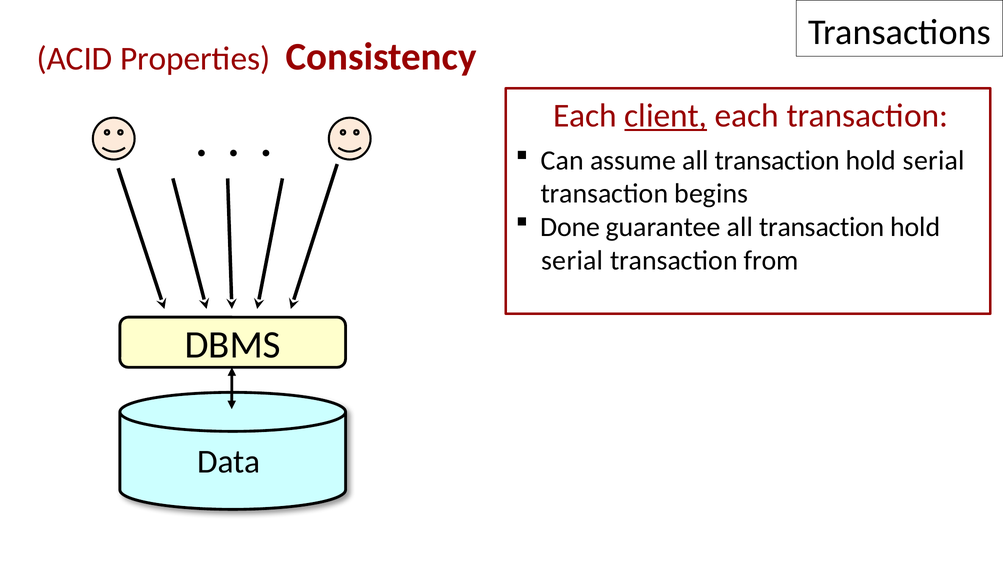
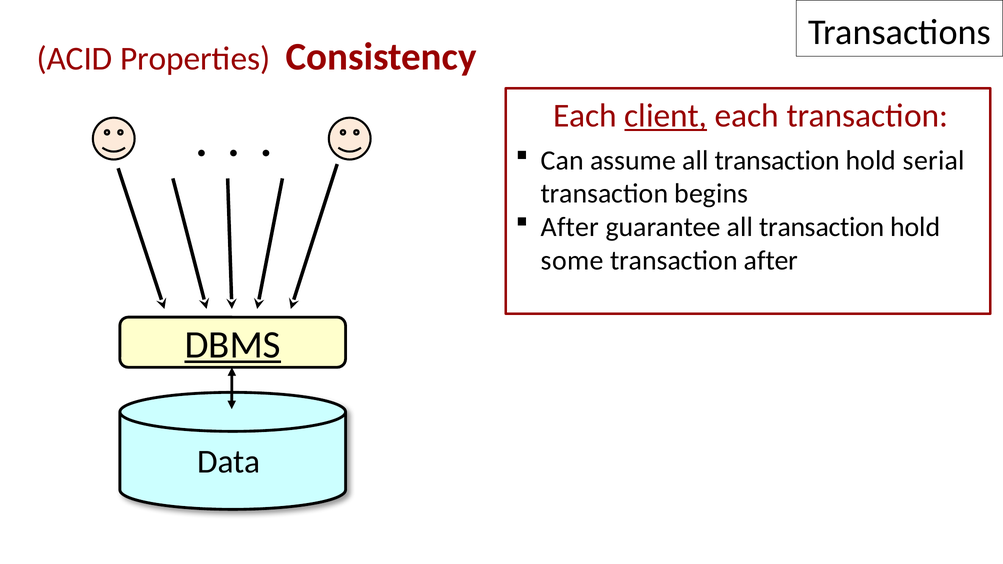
Done: Done -> After (570, 227)
serial: serial -> some (572, 261)
transaction from: from -> after (771, 261)
DBMS underline: none -> present (233, 345)
